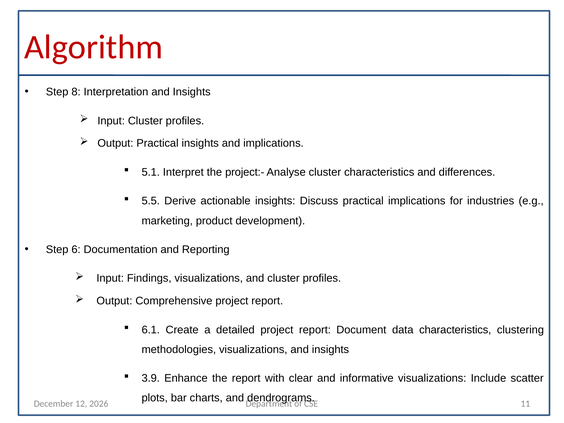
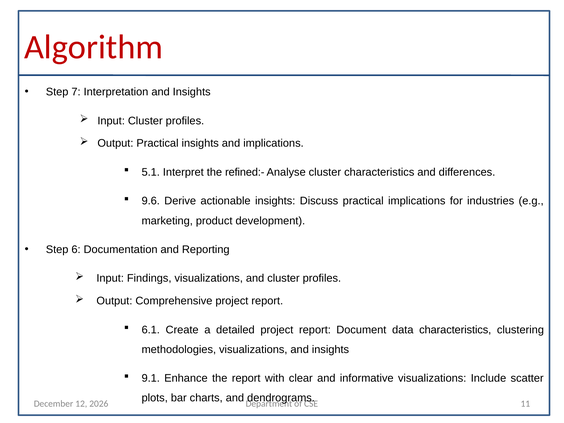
8: 8 -> 7 (76, 92)
project:-: project:- -> refined:- (245, 172)
5.5: 5.5 -> 9.6 (151, 201)
3.9: 3.9 -> 9.1 (151, 378)
